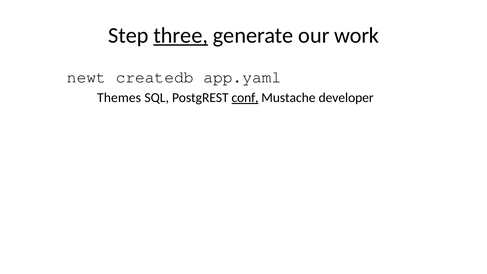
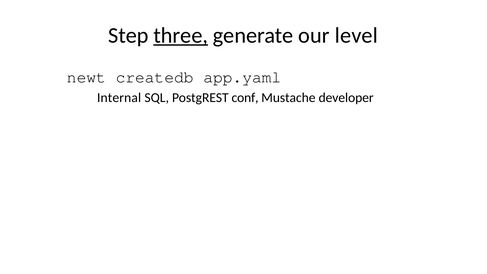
work: work -> level (356, 35)
Themes: Themes -> Internal (119, 98)
conf underline: present -> none (245, 98)
